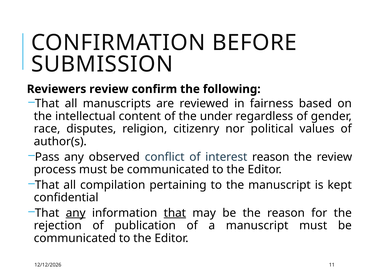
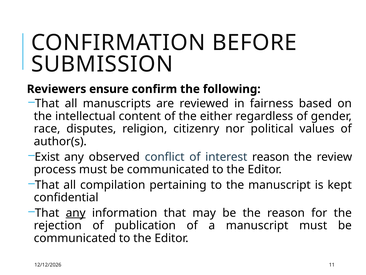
Reviewers review: review -> ensure (109, 89)
under: under -> either (216, 116)
Pass: Pass -> Exist (47, 157)
that underline: present -> none (175, 213)
